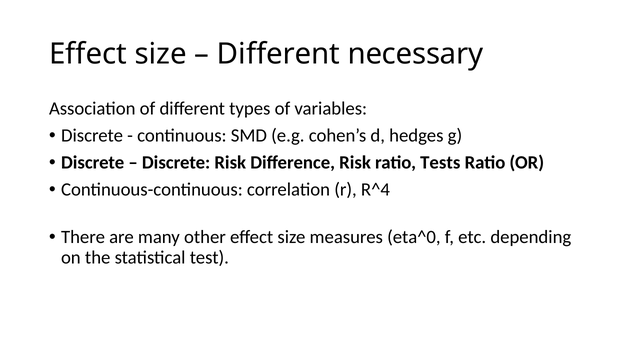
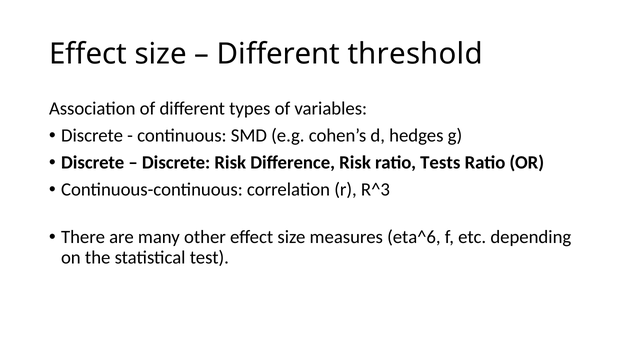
necessary: necessary -> threshold (415, 54)
R^4: R^4 -> R^3 (375, 189)
eta^0: eta^0 -> eta^6 (414, 237)
